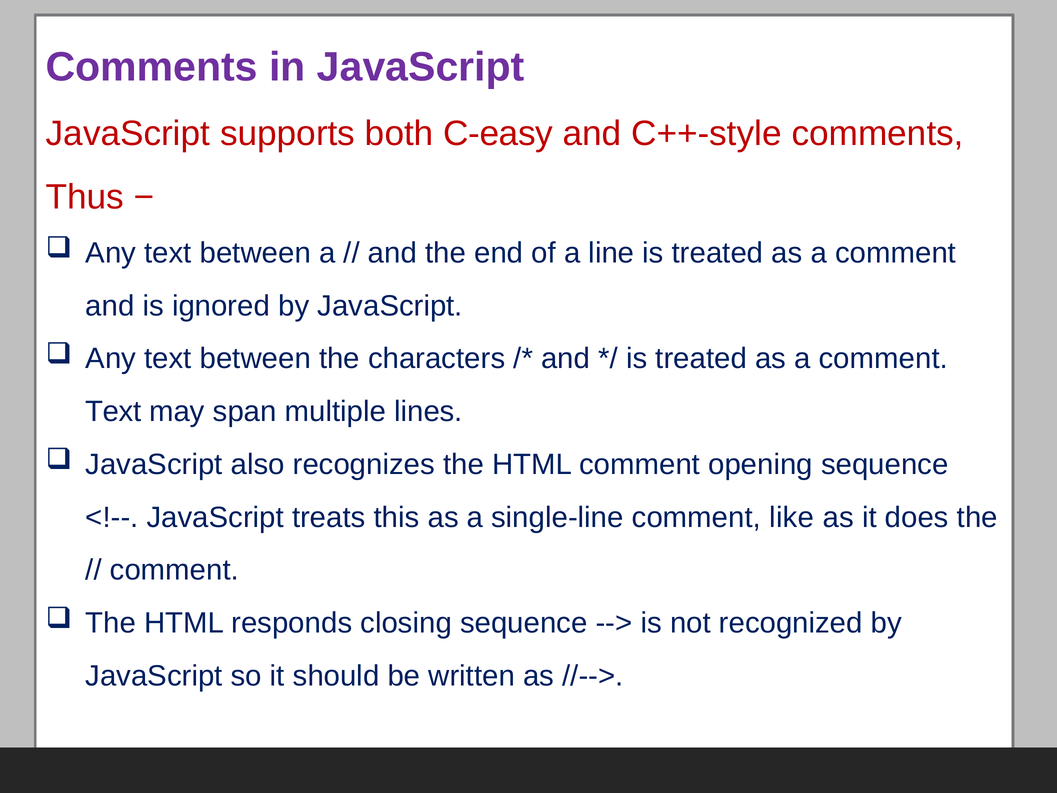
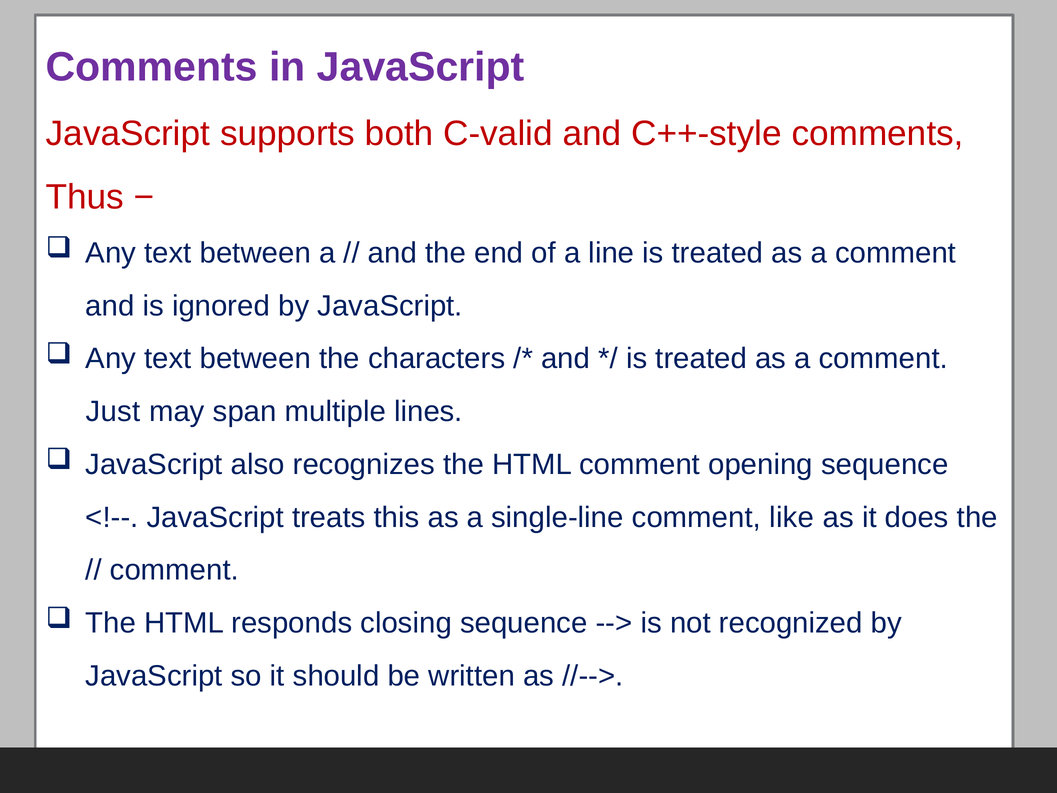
C-easy: C-easy -> C-valid (498, 134)
Text: Text -> Just (113, 411)
